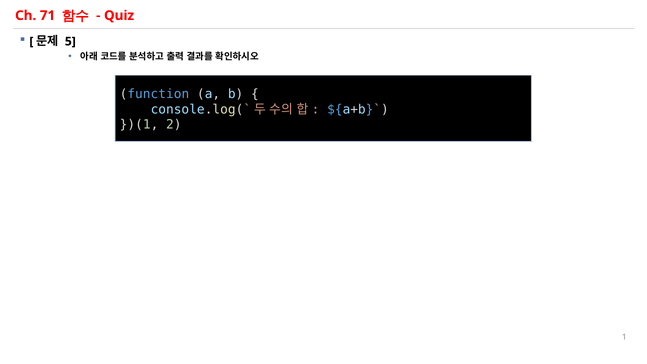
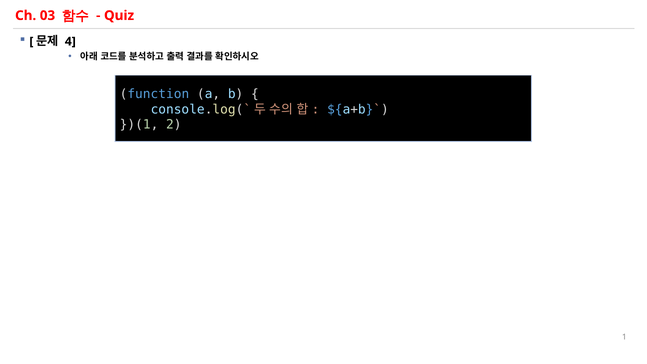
71: 71 -> 03 (47, 16)
5: 5 -> 4 (70, 41)
